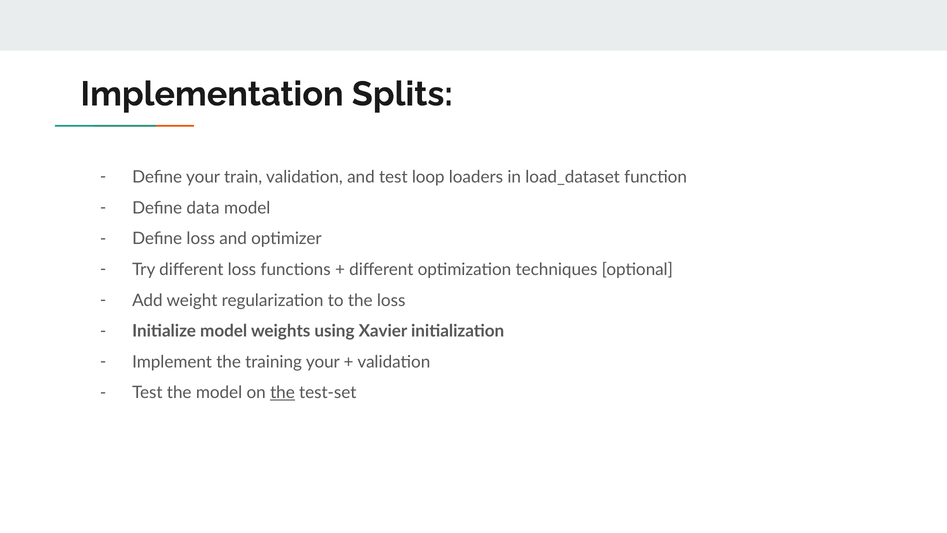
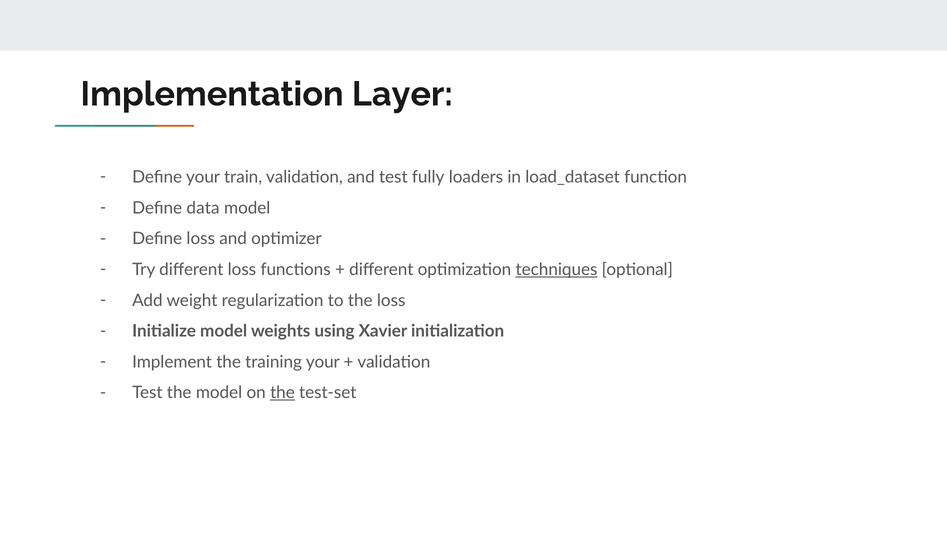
Splits: Splits -> Layer (402, 94)
loop: loop -> fully (428, 177)
techniques underline: none -> present (557, 269)
